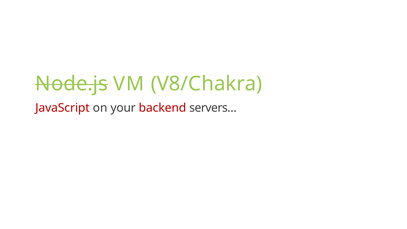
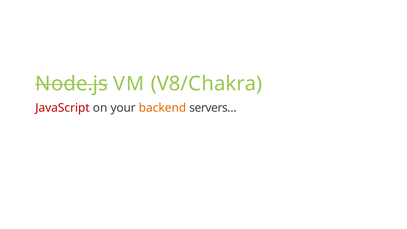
backend colour: red -> orange (162, 108)
